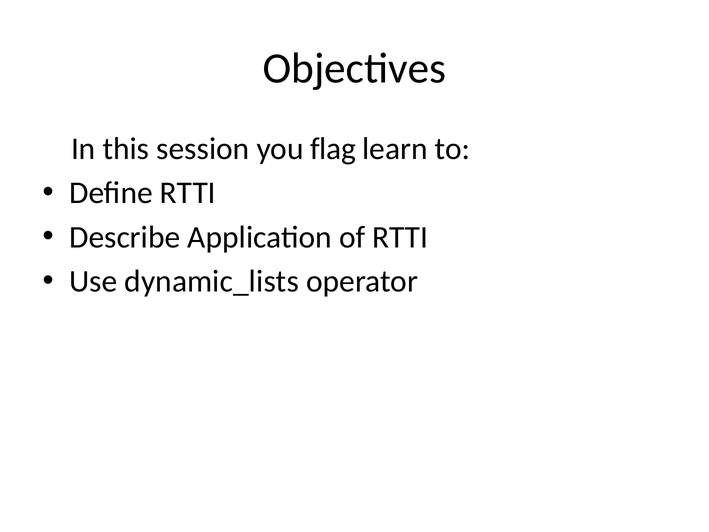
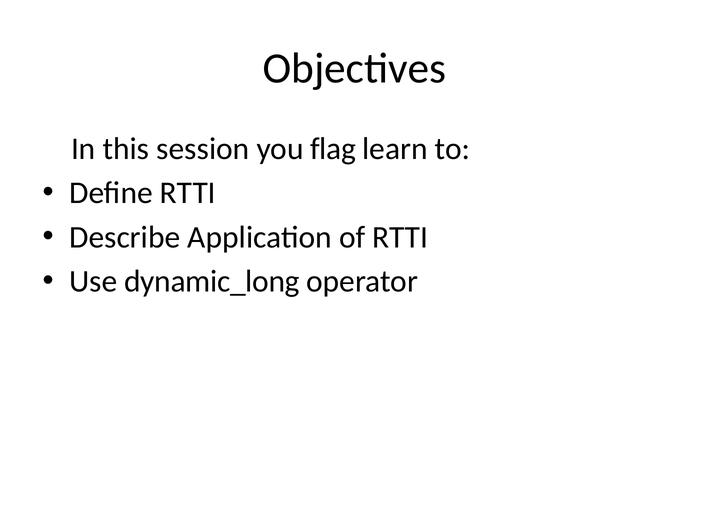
dynamic_lists: dynamic_lists -> dynamic_long (212, 281)
